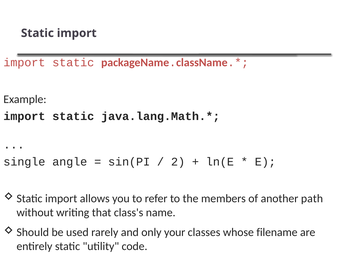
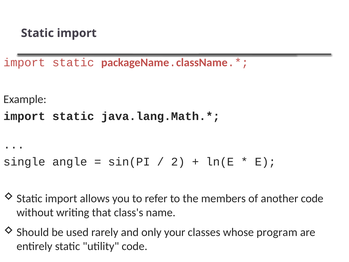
another path: path -> code (312, 198)
filename: filename -> program (277, 232)
